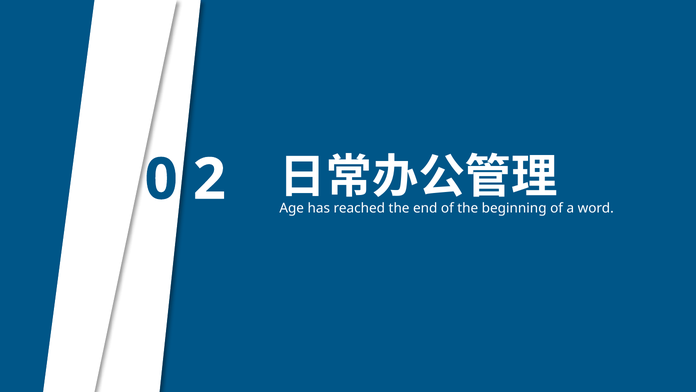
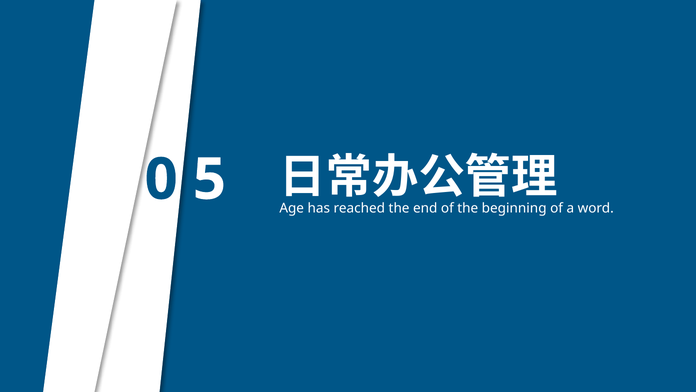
2: 2 -> 5 (209, 179)
